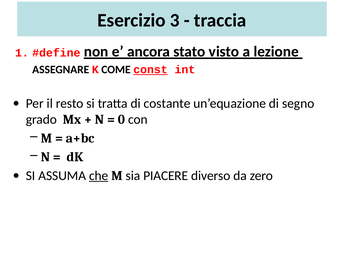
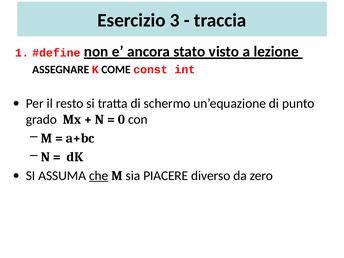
const underline: present -> none (150, 70)
costante: costante -> schermo (167, 103)
segno: segno -> punto (298, 103)
